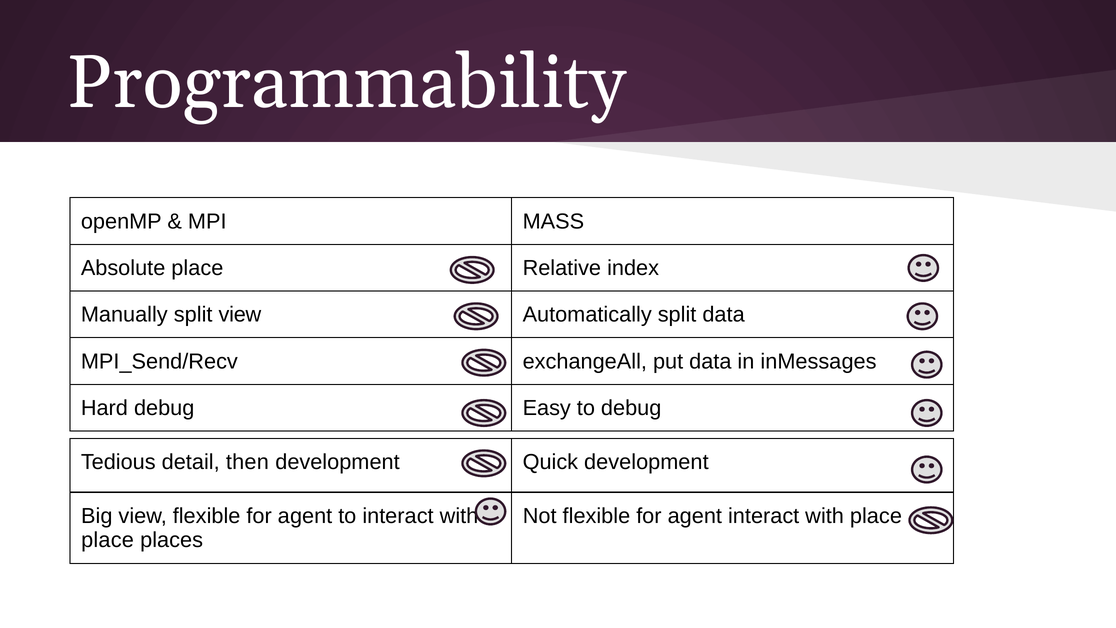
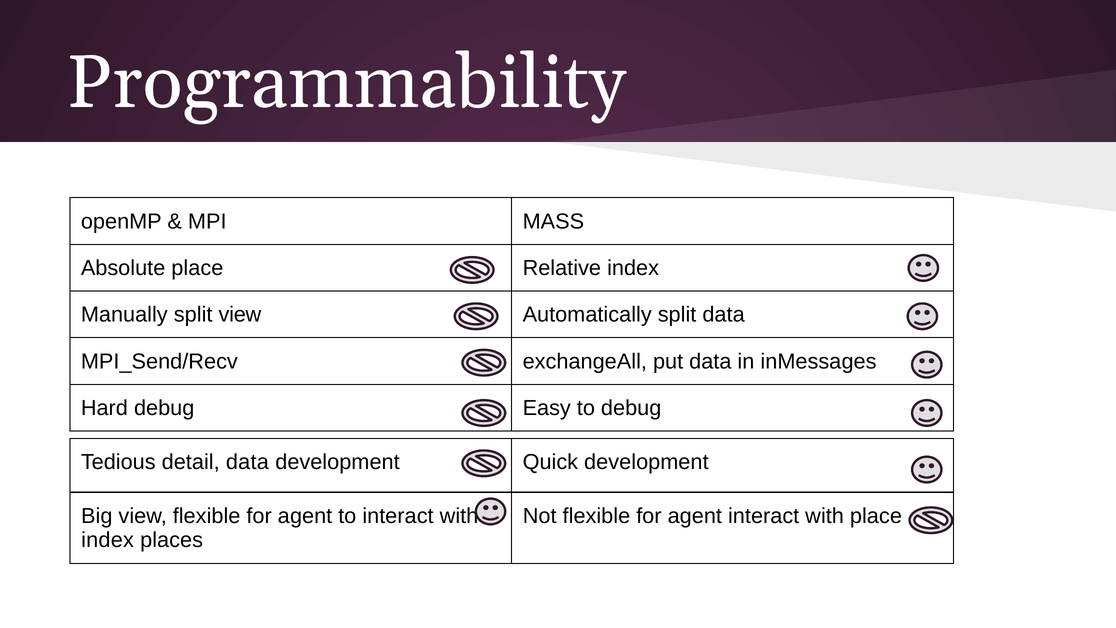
detail then: then -> data (247, 462)
place: place -> index (108, 540)
